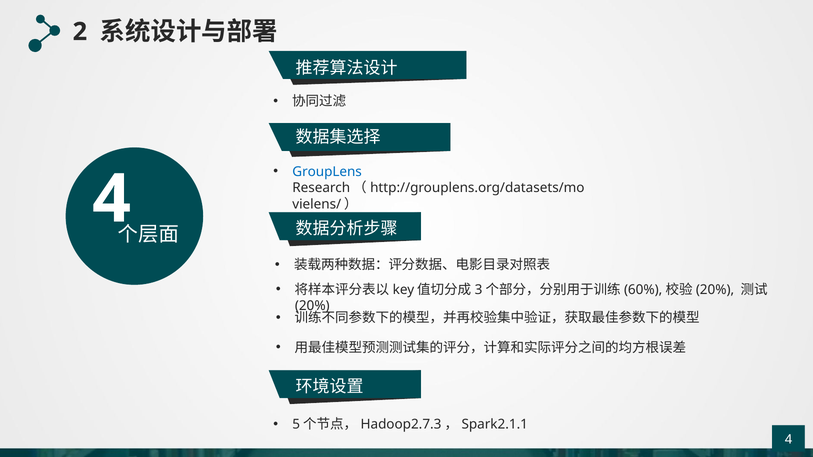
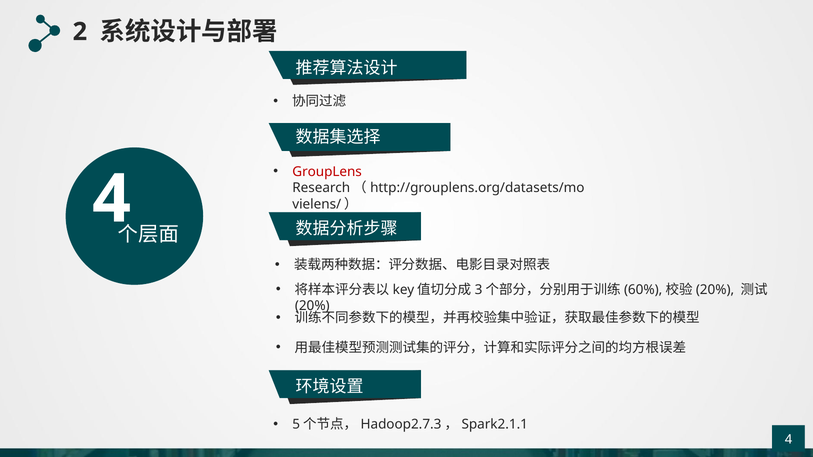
GroupLens colour: blue -> red (327, 172)
